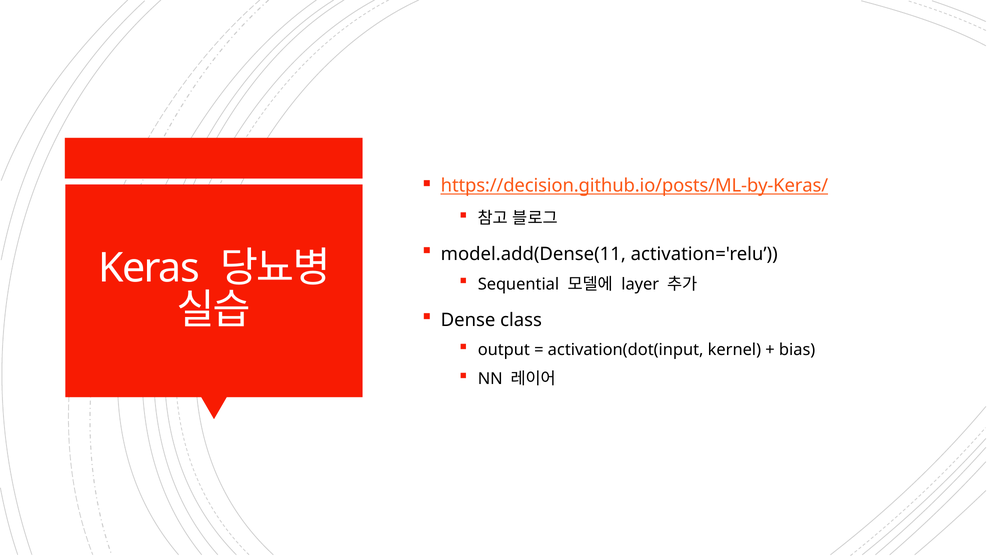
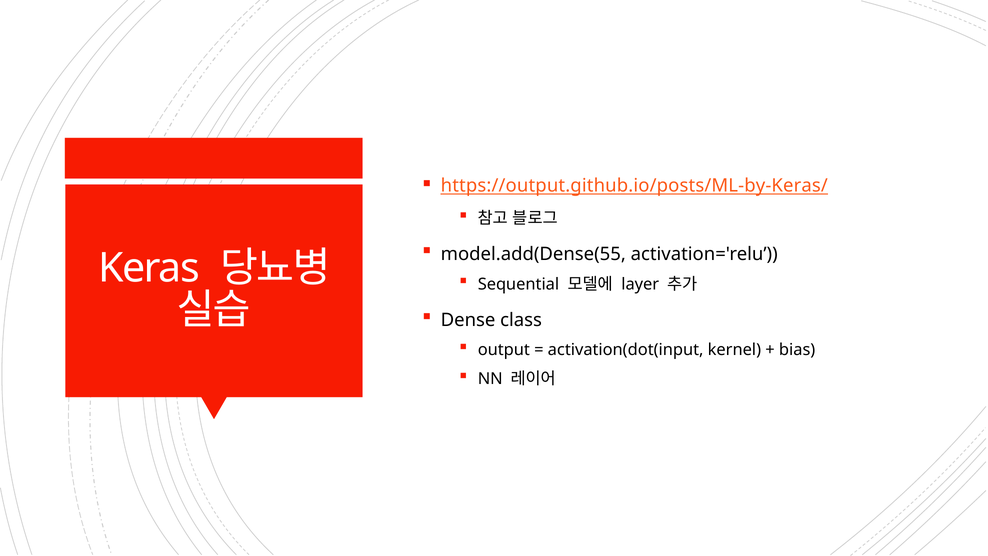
https://decision.github.io/posts/ML-by-Keras/: https://decision.github.io/posts/ML-by-Keras/ -> https://output.github.io/posts/ML-by-Keras/ (634, 185)
model.add(Dense(11: model.add(Dense(11 -> model.add(Dense(55 (533, 254)
